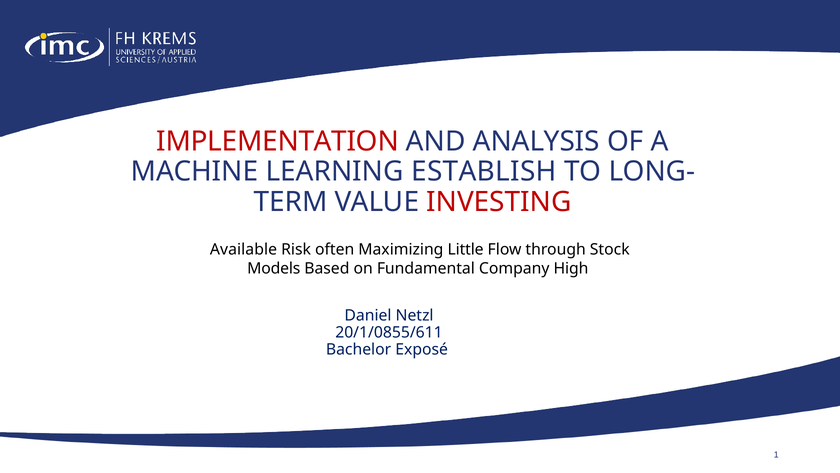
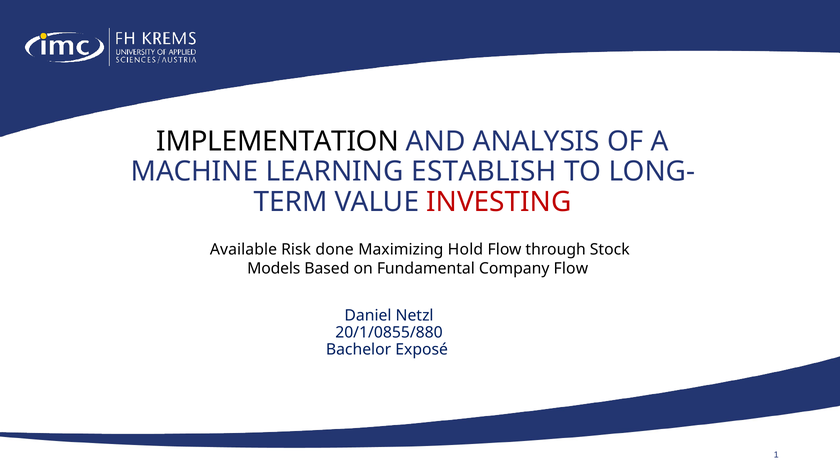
IMPLEMENTATION colour: red -> black (278, 141)
often: often -> done (335, 250)
Little: Little -> Hold (465, 250)
Company High: High -> Flow (571, 268)
20/1/0855/611: 20/1/0855/611 -> 20/1/0855/880 (389, 332)
